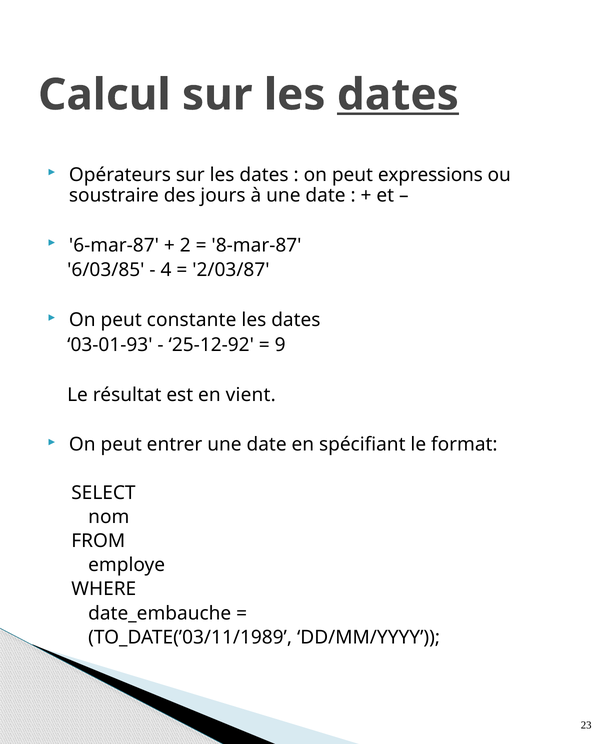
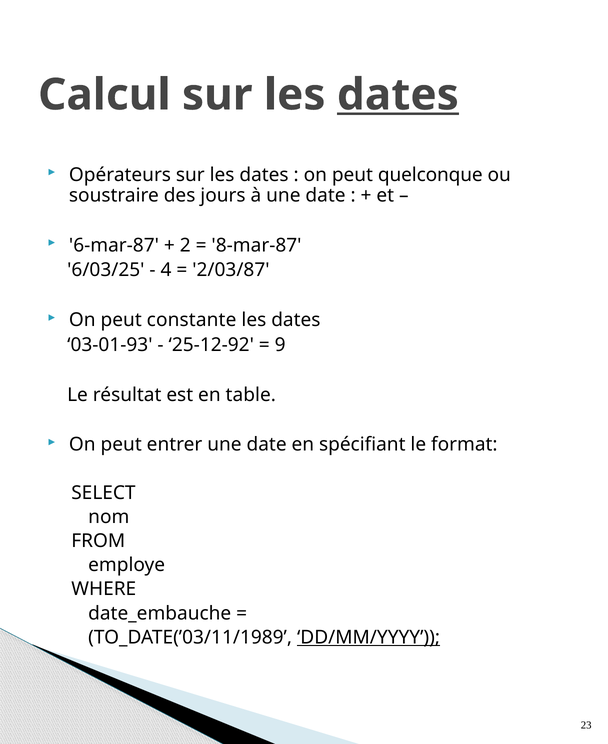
expressions: expressions -> quelconque (430, 175)
6/03/85: 6/03/85 -> 6/03/25 (106, 270)
vient: vient -> table (251, 394)
DD/MM/YYYY underline: none -> present (369, 637)
